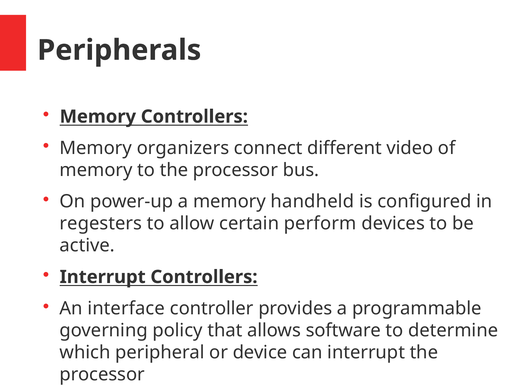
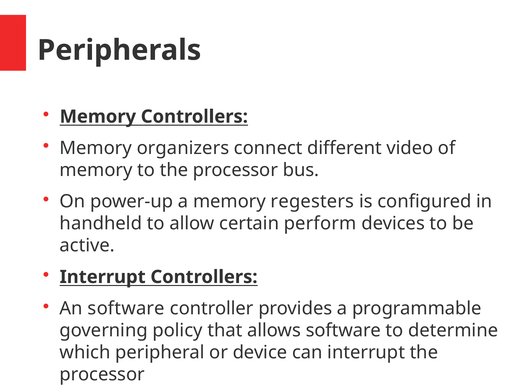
handheld: handheld -> regesters (312, 202)
regesters: regesters -> handheld (101, 224)
An interface: interface -> software (126, 309)
